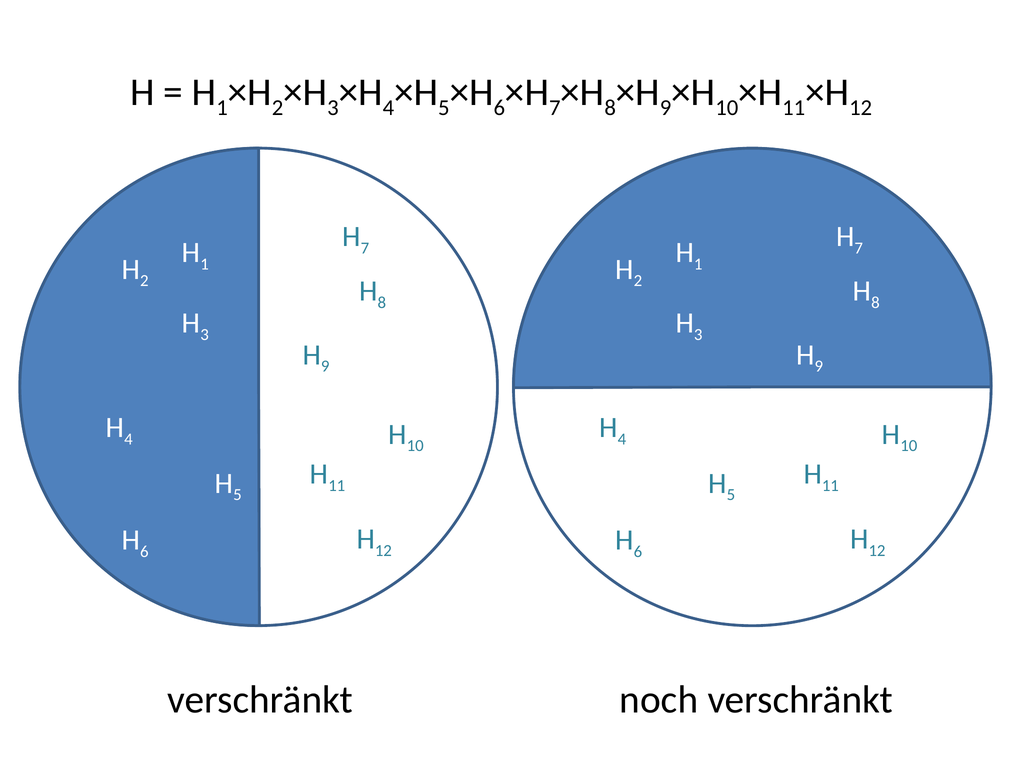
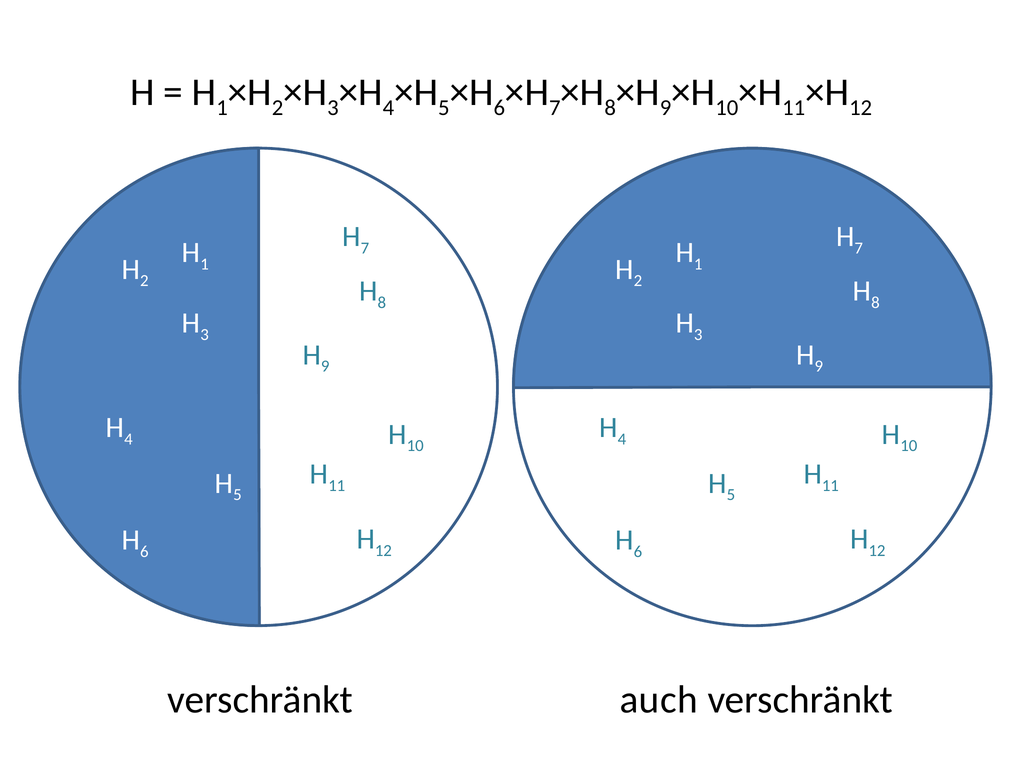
noch: noch -> auch (659, 700)
